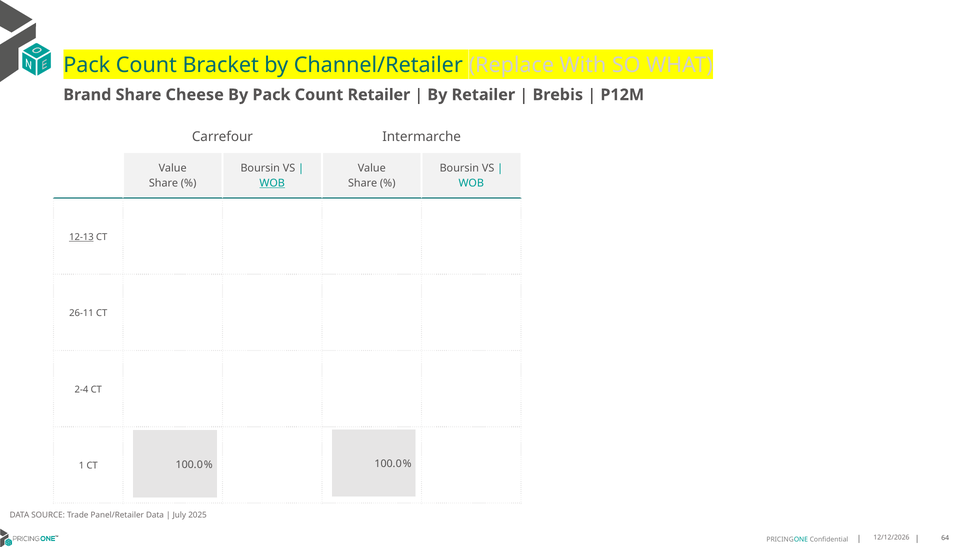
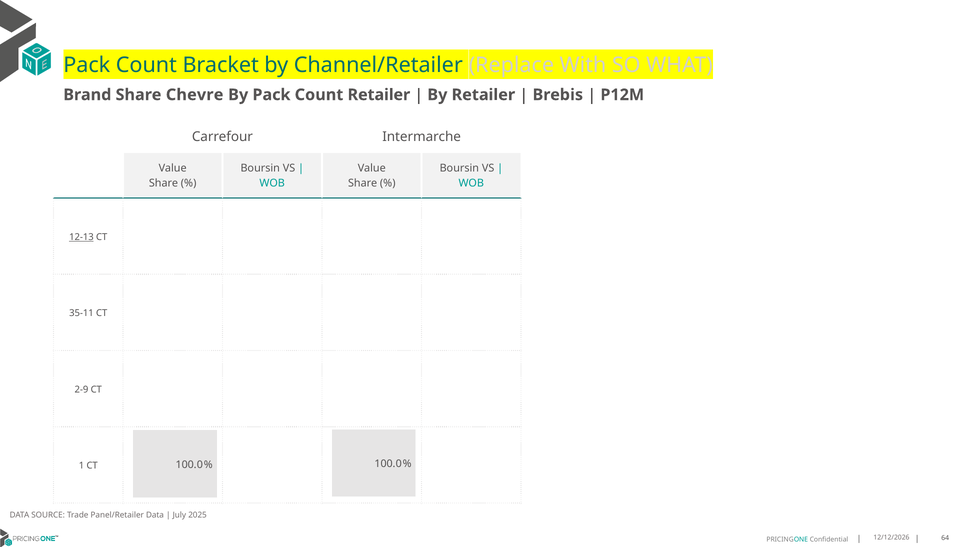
Cheese: Cheese -> Chevre (195, 95)
WOB underline: present -> none (272, 183)
26-11: 26-11 -> 35-11 (81, 313)
2-4: 2-4 -> 2-9 (81, 390)
